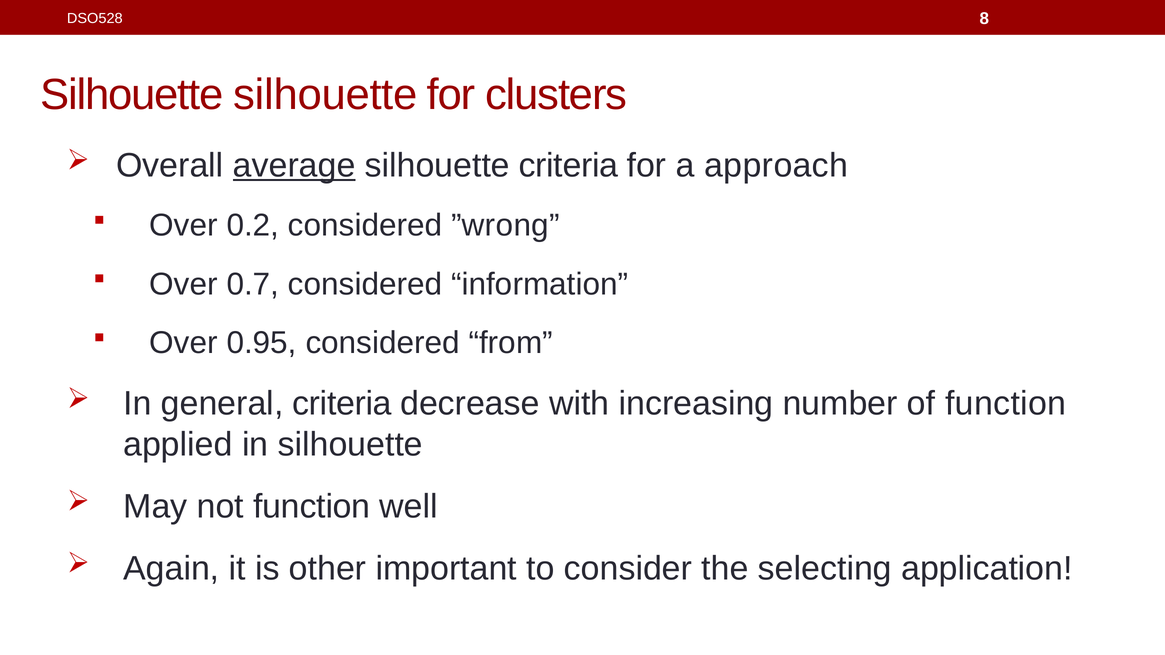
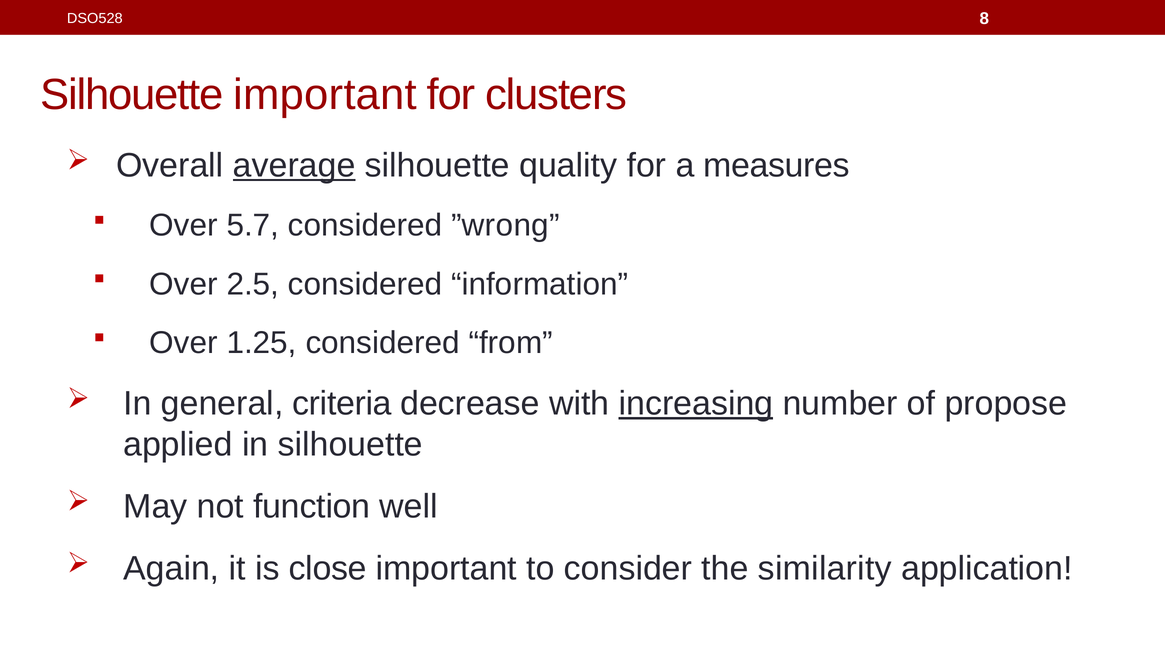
Silhouette silhouette: silhouette -> important (325, 95)
silhouette criteria: criteria -> quality (568, 165)
approach: approach -> measures (777, 165)
0.2: 0.2 -> 5.7 (253, 225)
0.7: 0.7 -> 2.5 (253, 284)
0.95: 0.95 -> 1.25 (262, 343)
increasing underline: none -> present (696, 404)
of function: function -> propose (1006, 404)
other: other -> close (328, 569)
selecting: selecting -> similarity (825, 569)
